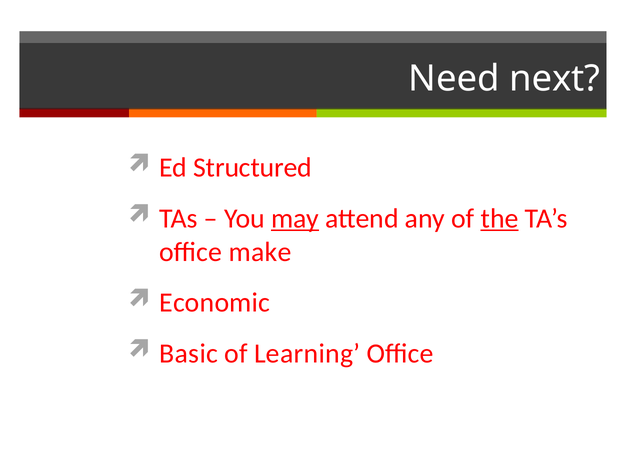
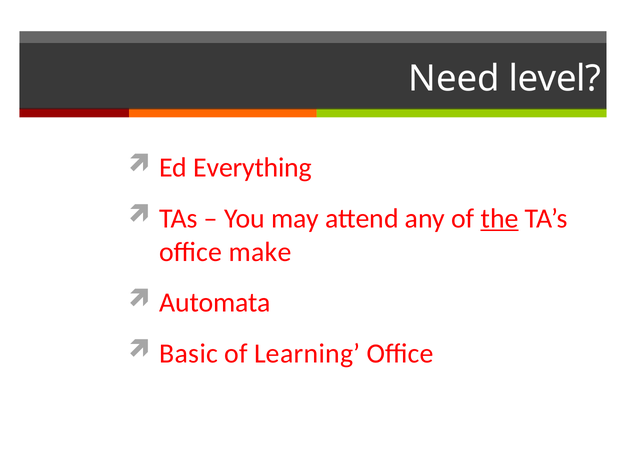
next: next -> level (555, 79)
Structured: Structured -> Everything (253, 168)
may underline: present -> none (295, 219)
Economic: Economic -> Automata (215, 303)
